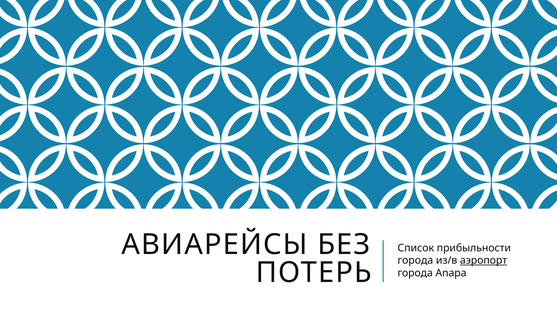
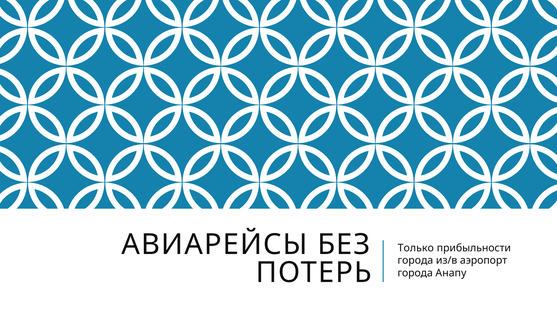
Список: Список -> Только (416, 248)
аэропорт underline: present -> none (484, 261)
Anapa: Anapa -> Анапу (451, 273)
